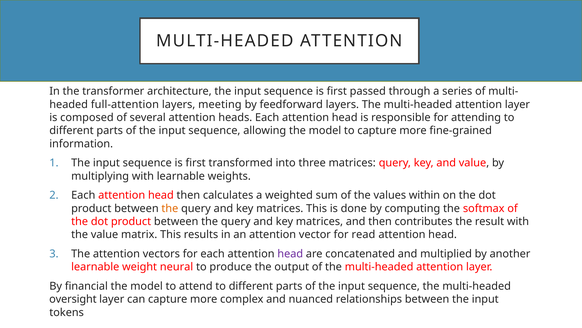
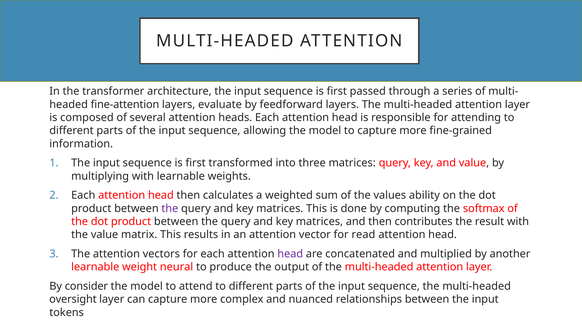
full-attention: full-attention -> fine-attention (125, 104)
meeting: meeting -> evaluate (220, 104)
within: within -> ability (424, 195)
the colour: orange -> purple (170, 208)
financial: financial -> consider (86, 286)
